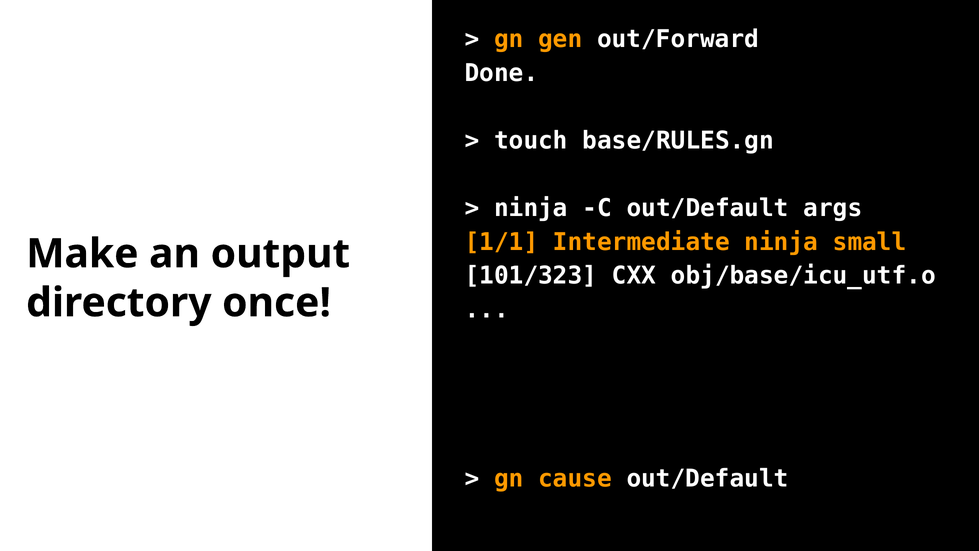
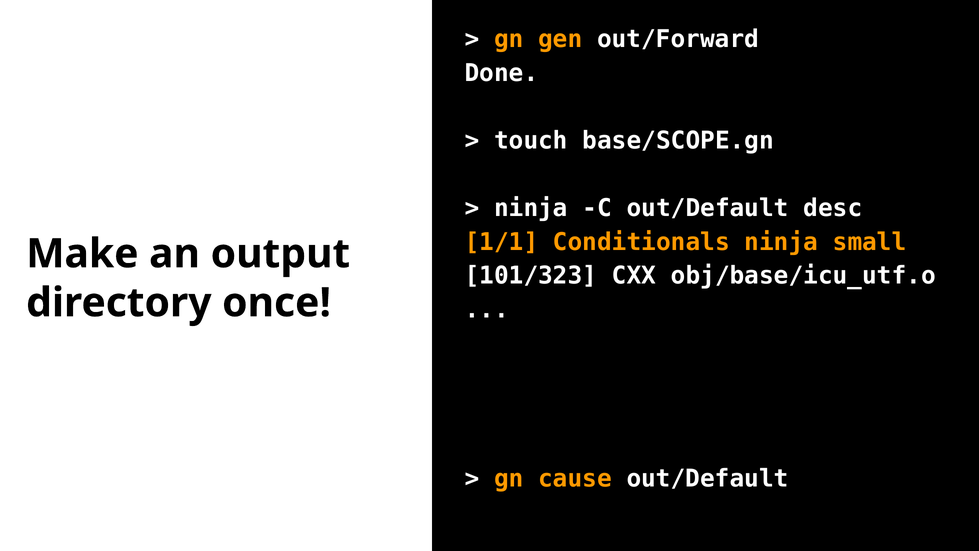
base/RULES.gn: base/RULES.gn -> base/SCOPE.gn (678, 141)
args: args -> desc (833, 208)
Intermediate: Intermediate -> Conditionals (641, 242)
